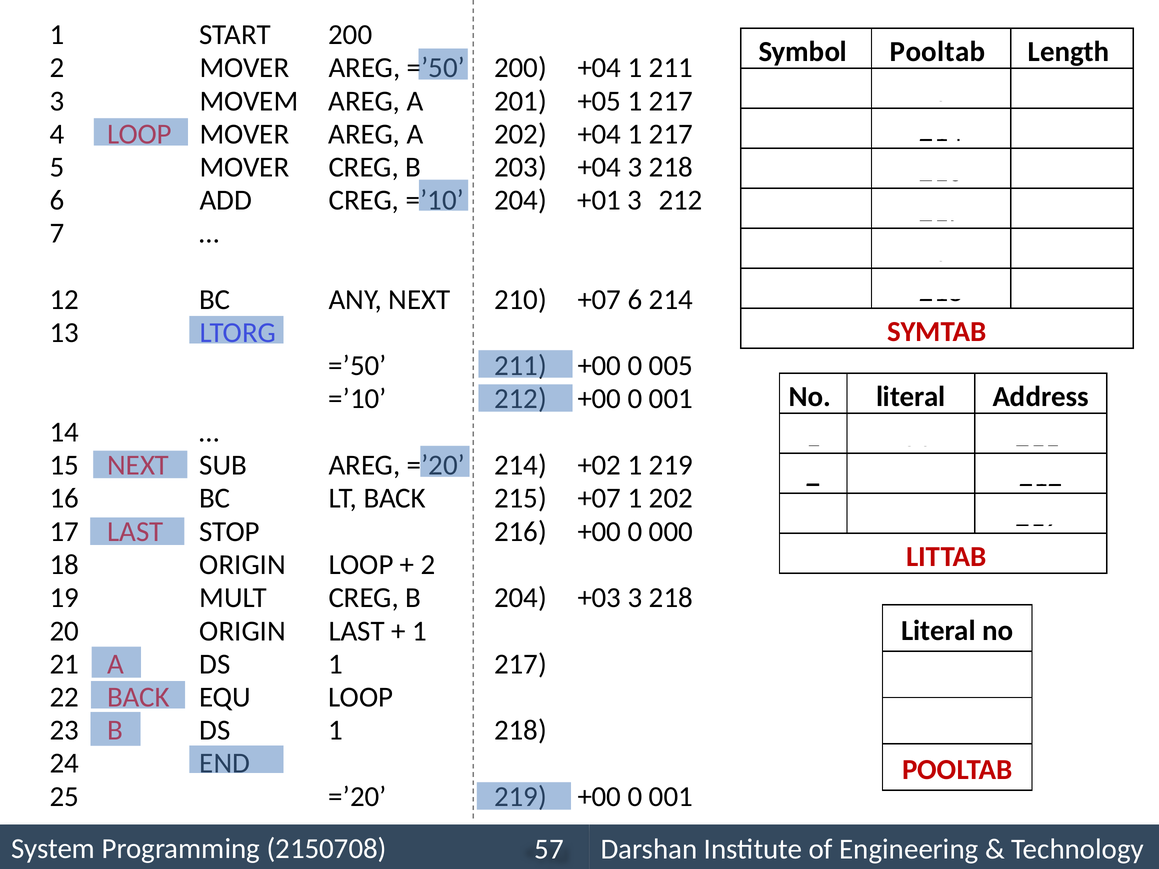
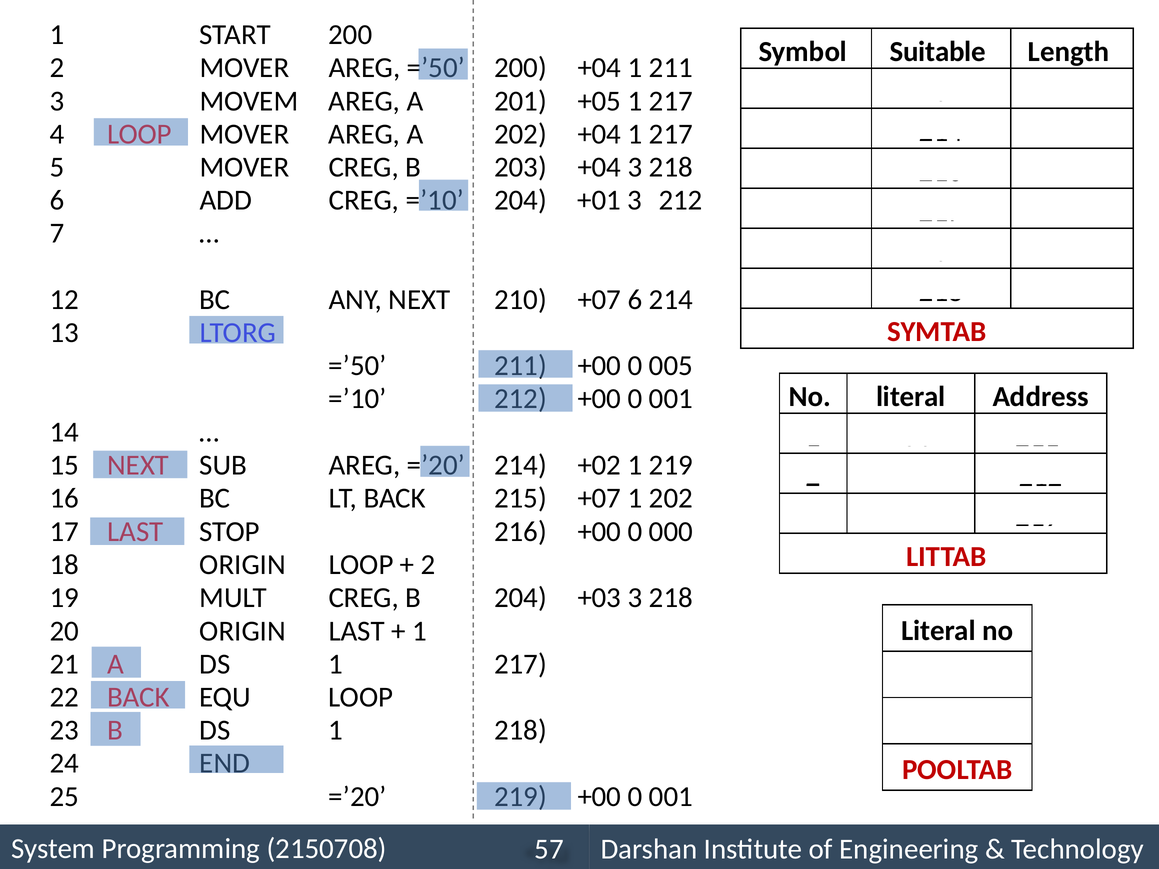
Symbol Pooltab: Pooltab -> Suitable (938, 52)
